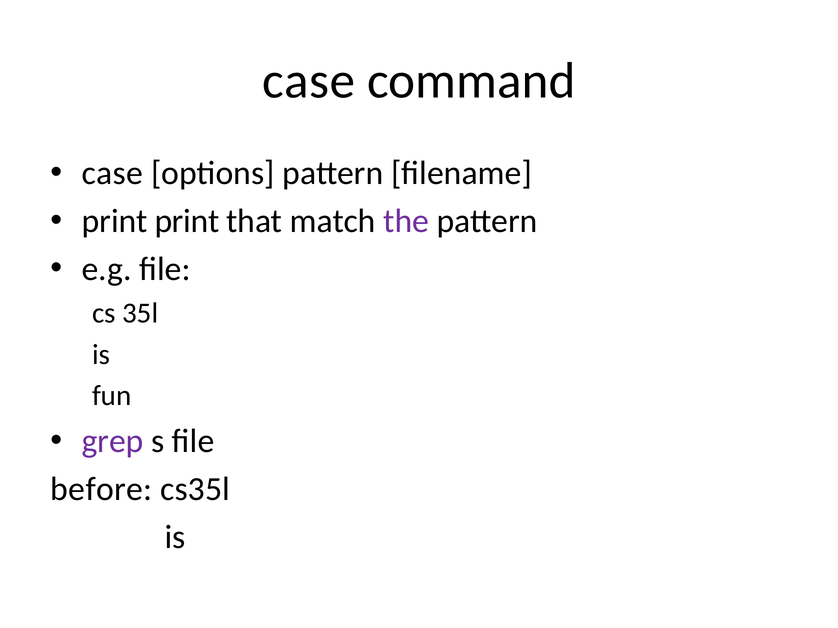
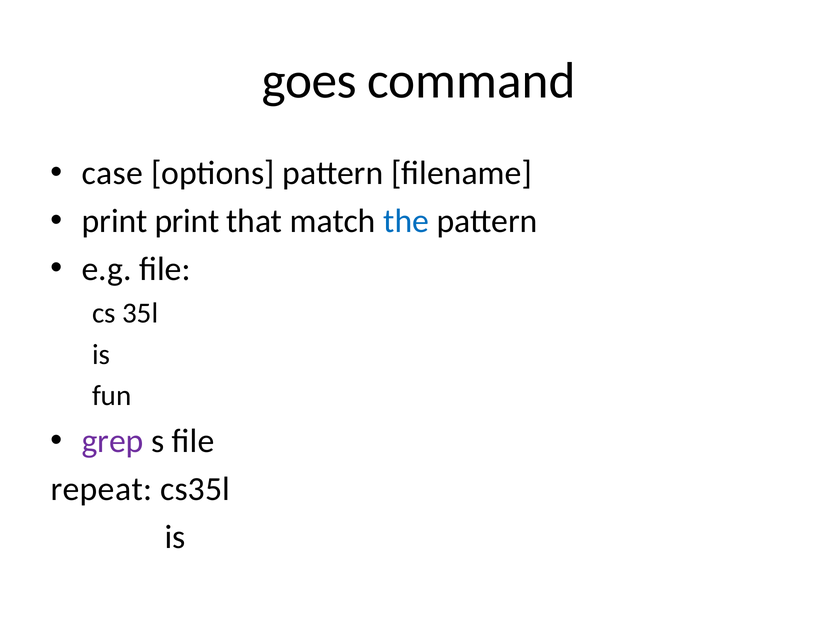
case: case -> goes (309, 81)
the colour: purple -> blue (406, 221)
before: before -> repeat (101, 490)
